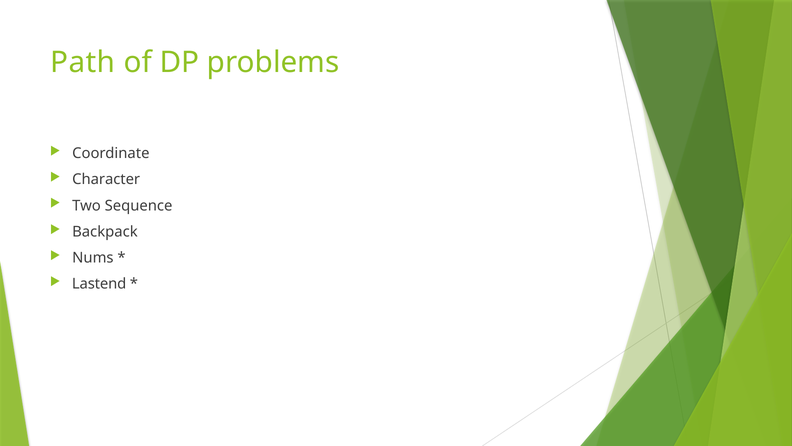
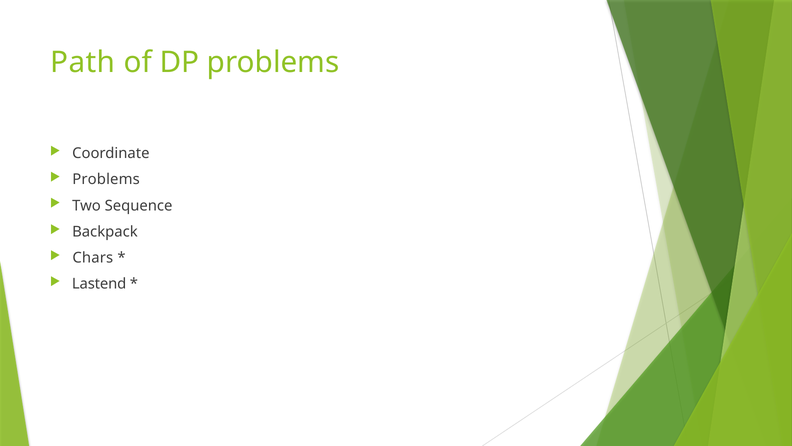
Character: Character -> Problems (106, 179)
Nums: Nums -> Chars (93, 258)
